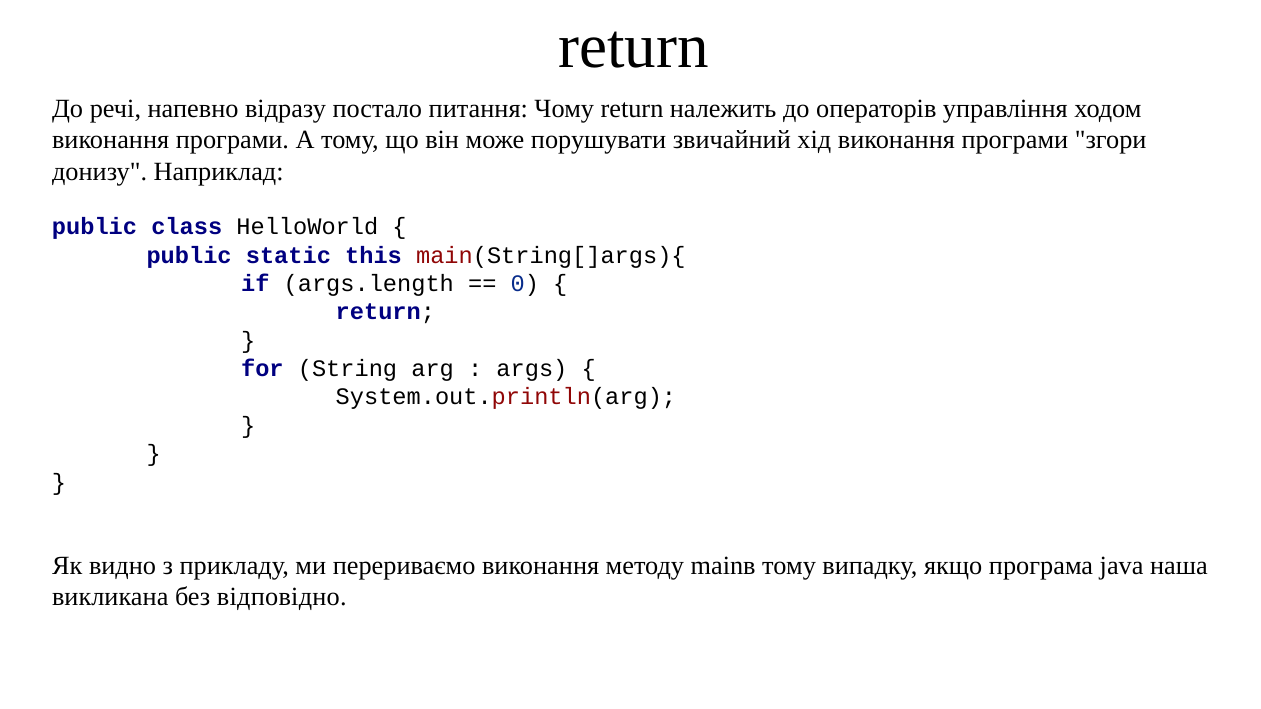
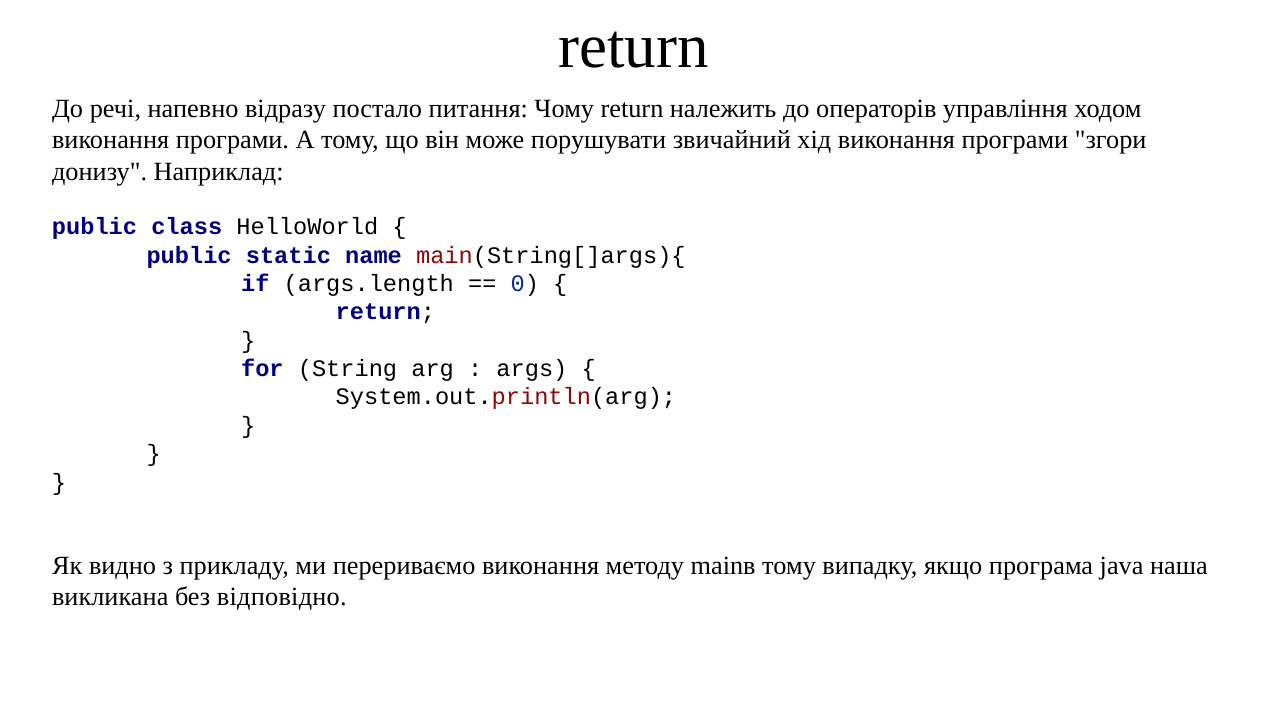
this: this -> name (374, 255)
